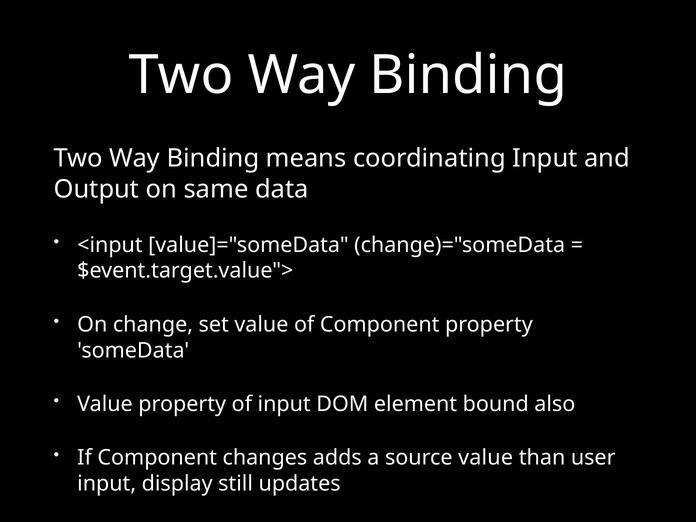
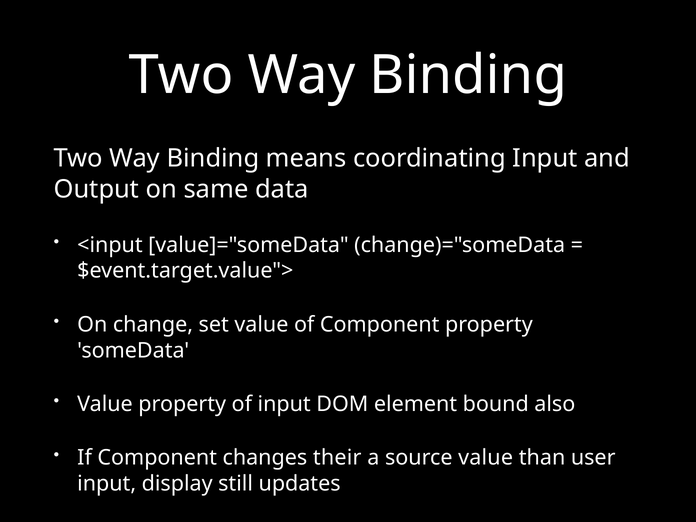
adds: adds -> their (337, 458)
